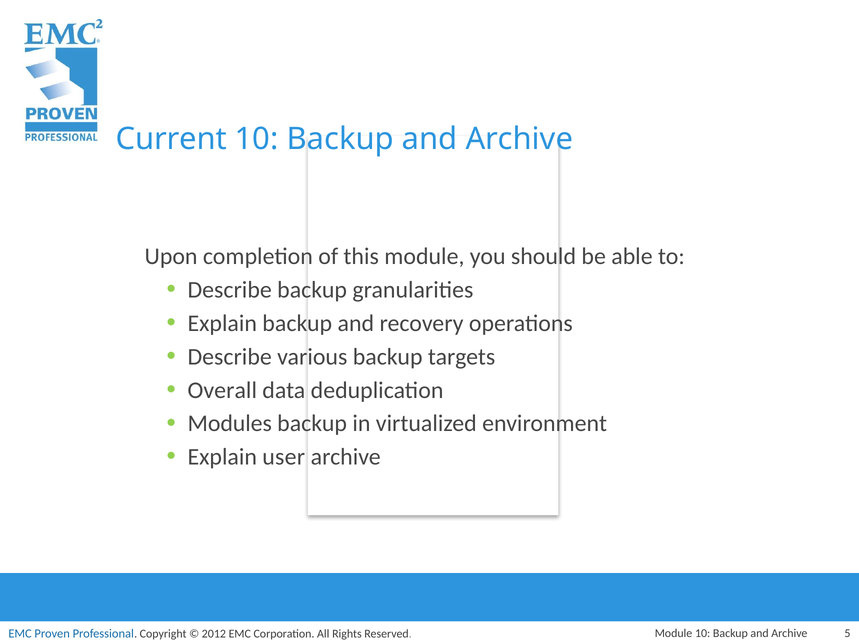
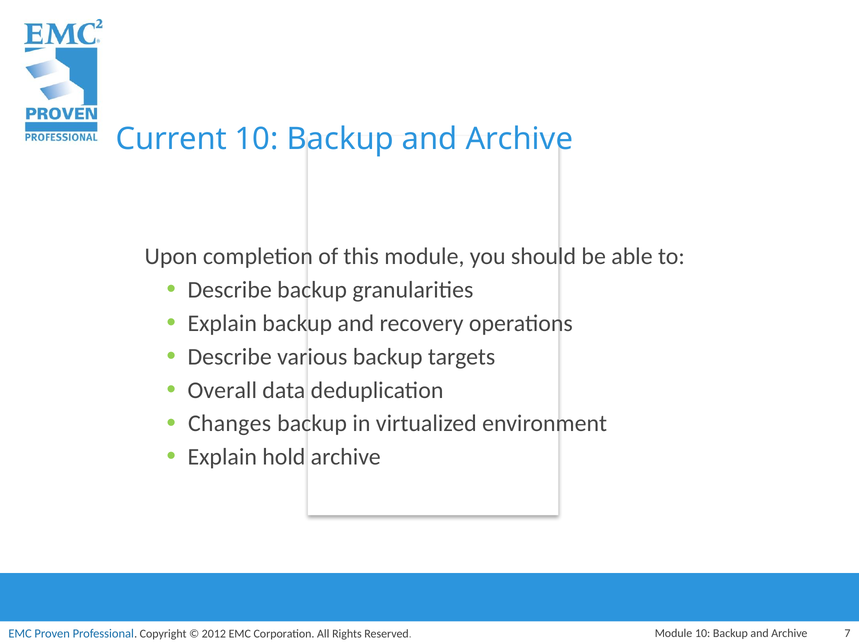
Modules: Modules -> Changes (230, 424)
user: user -> hold (284, 457)
5: 5 -> 7 (847, 633)
